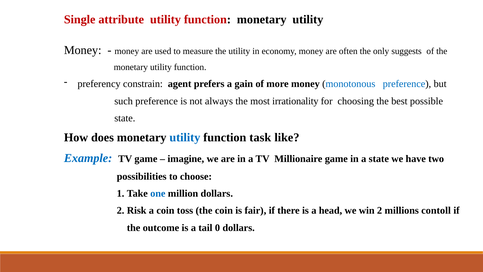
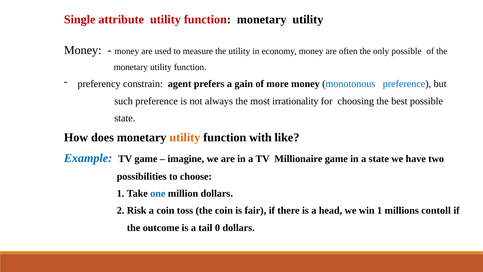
only suggests: suggests -> possible (406, 51)
utility colour: blue -> orange (185, 137)
task: task -> with (260, 137)
win 2: 2 -> 1 (380, 210)
